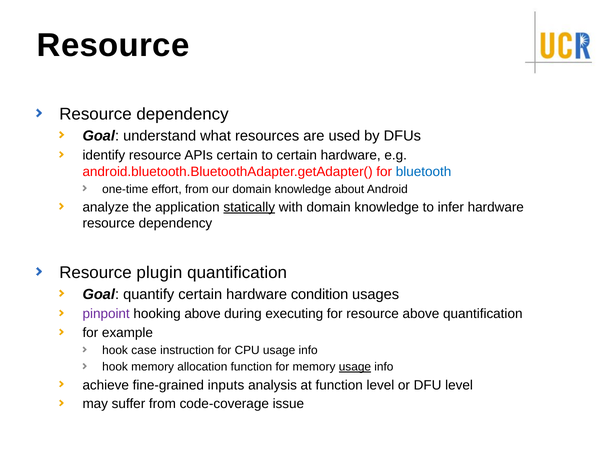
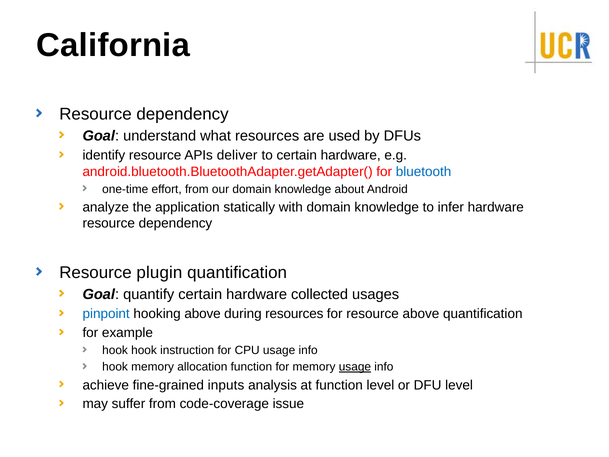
Resource: Resource -> California (113, 45)
APIs certain: certain -> deliver (237, 155)
statically underline: present -> none (249, 207)
condition: condition -> collected (320, 294)
pinpoint colour: purple -> blue (106, 314)
during executing: executing -> resources (294, 314)
hook case: case -> hook (144, 350)
